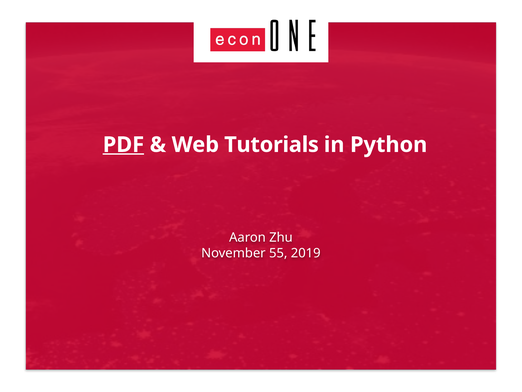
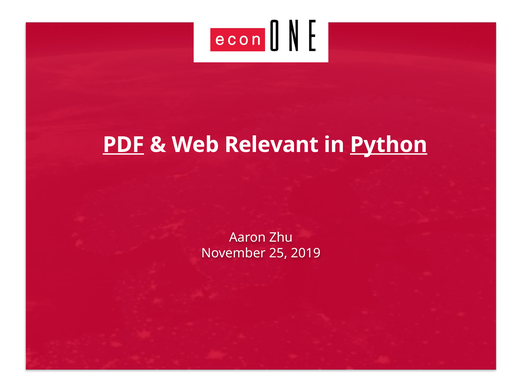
Tutorials: Tutorials -> Relevant (272, 145)
Python underline: none -> present (389, 145)
55: 55 -> 25 (278, 253)
